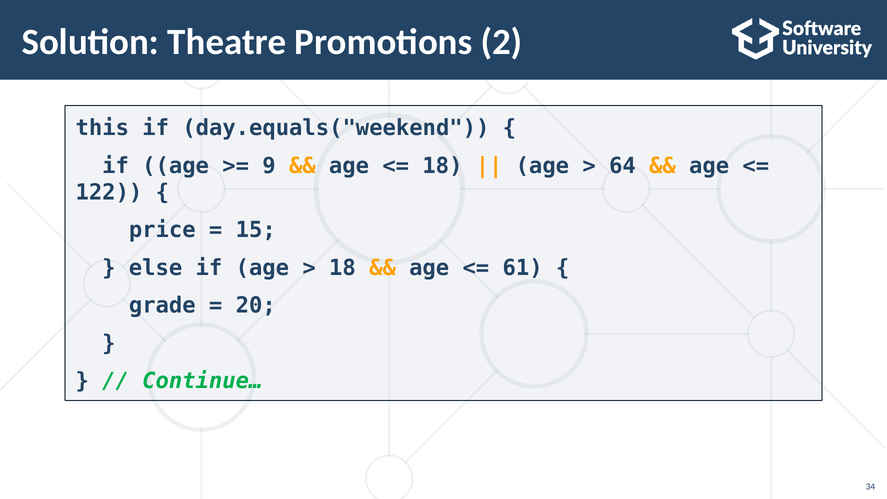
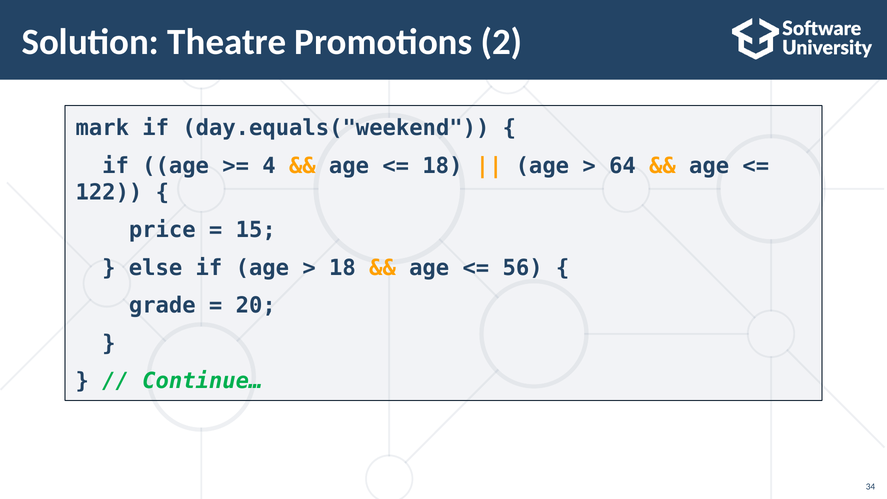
this: this -> mark (102, 128)
9: 9 -> 4 (269, 166)
61: 61 -> 56 (523, 268)
